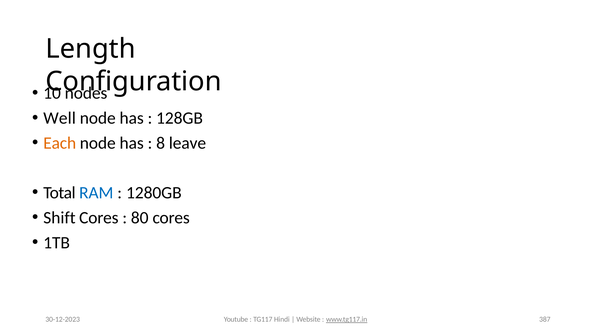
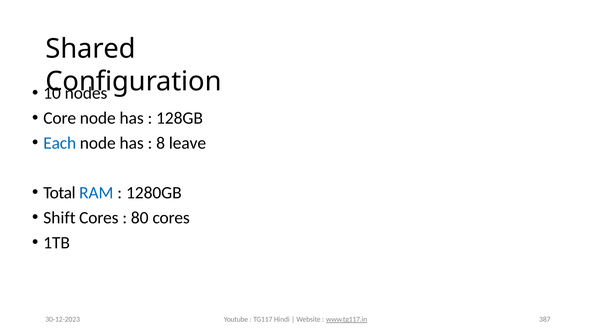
Length: Length -> Shared (91, 49)
Well: Well -> Core (60, 118)
Each colour: orange -> blue (60, 143)
